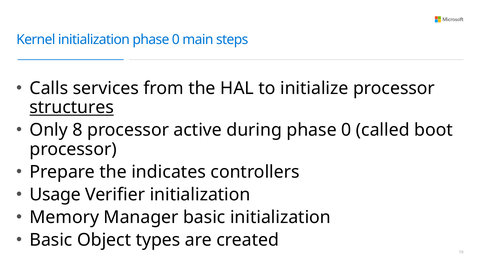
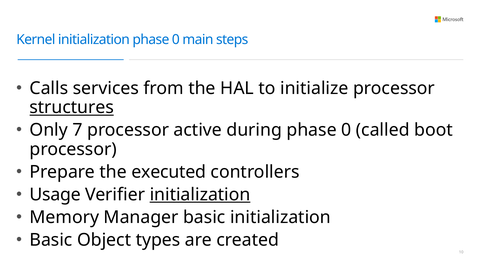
8: 8 -> 7 (78, 130)
indicates: indicates -> executed (169, 172)
initialization underline: none -> present (200, 194)
